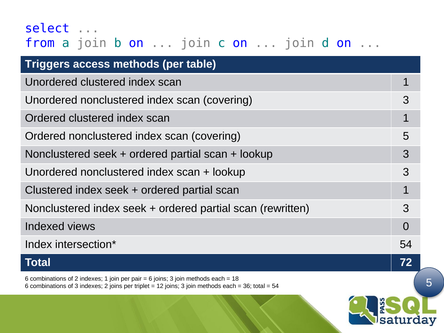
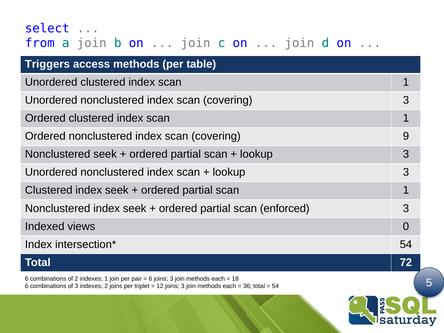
covering 5: 5 -> 9 (406, 136)
rewritten: rewritten -> enforced (285, 208)
